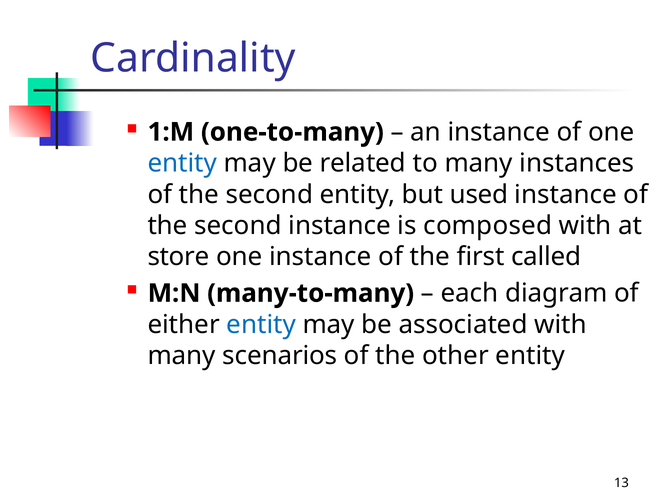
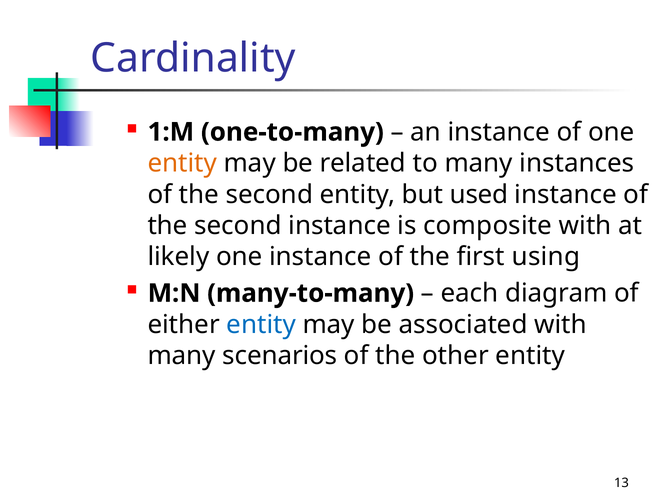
entity colour: blue -> orange (182, 164)
composed: composed -> composite (488, 226)
store: store -> likely (178, 257)
called: called -> using (546, 257)
